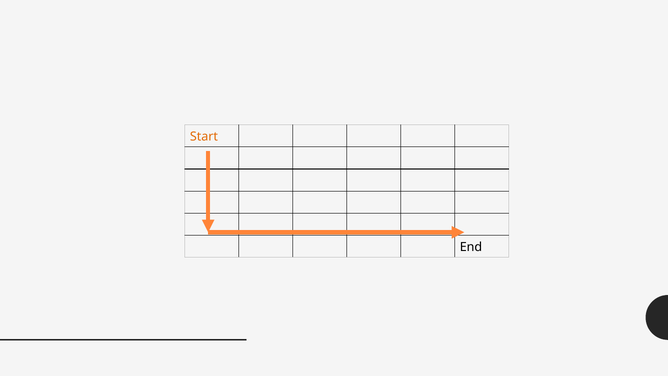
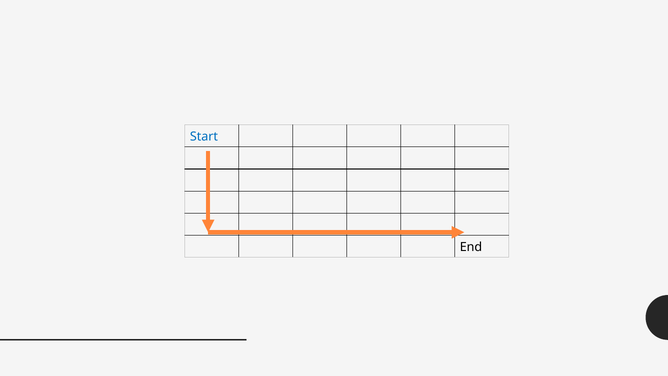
Start colour: orange -> blue (204, 136)
